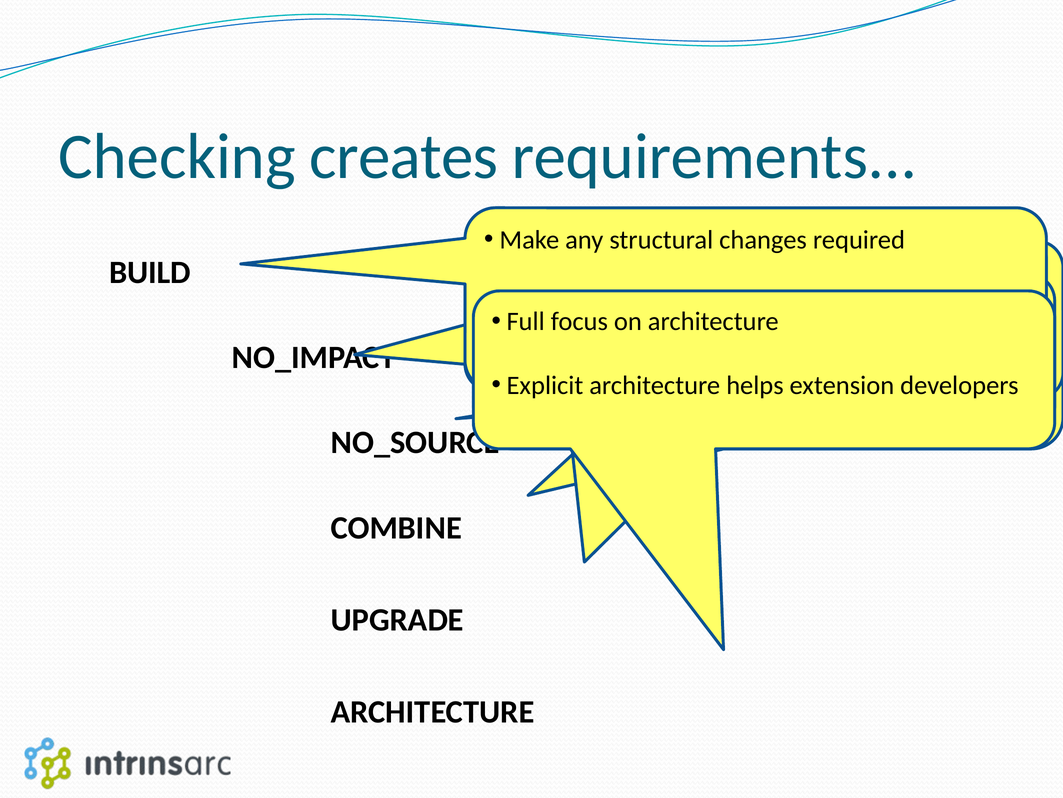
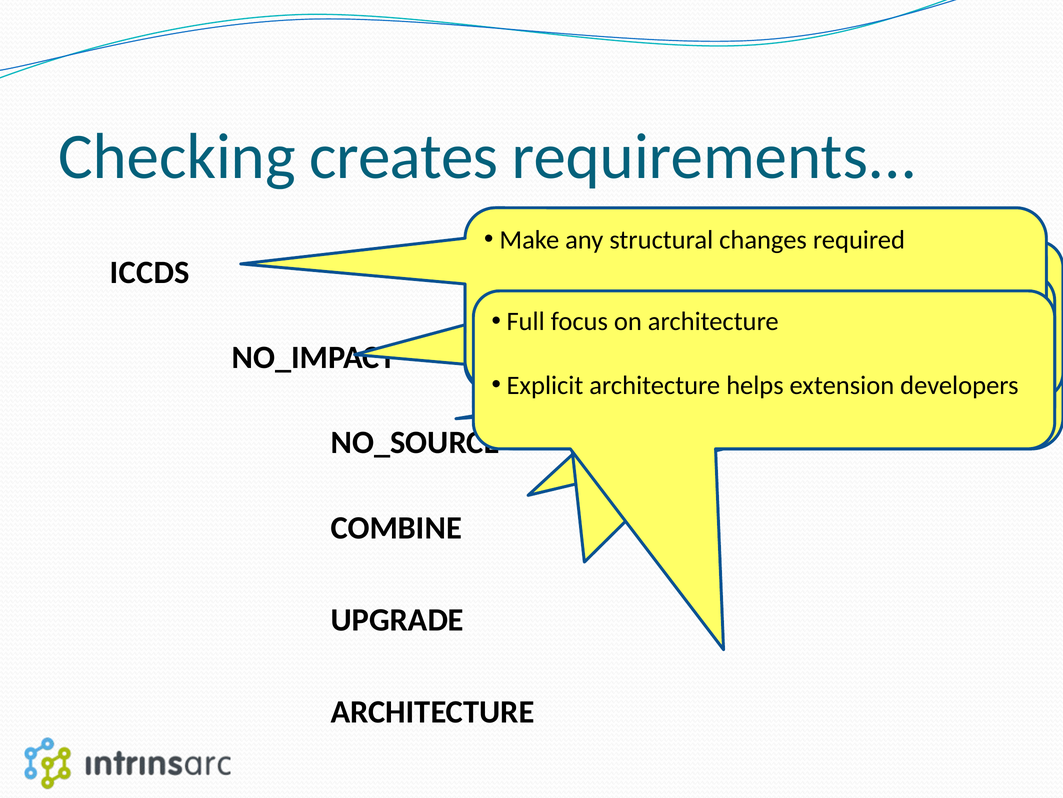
BUILD: BUILD -> ICCDS (150, 272)
